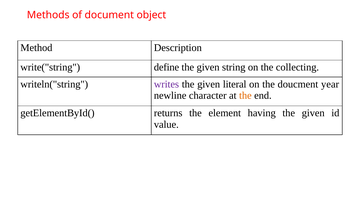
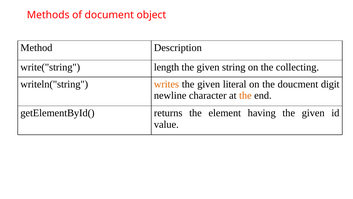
define: define -> length (167, 67)
writes colour: purple -> orange (166, 84)
year: year -> digit (330, 84)
